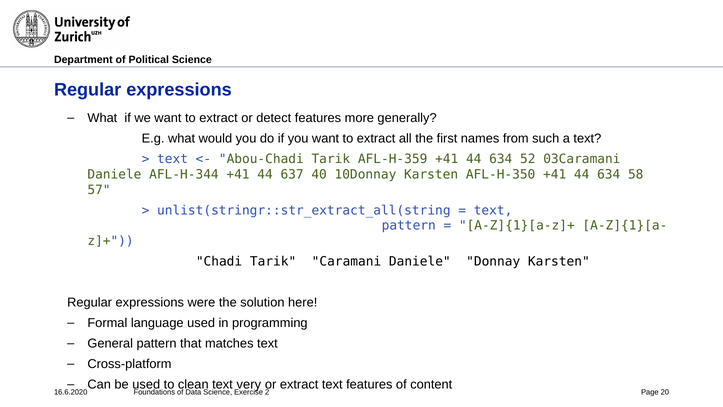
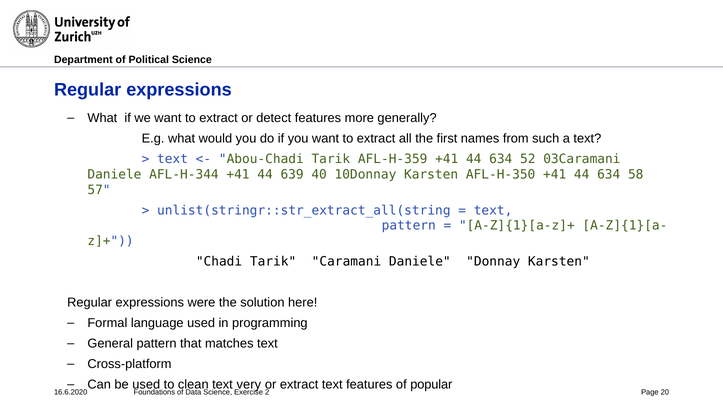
637: 637 -> 639 (292, 174)
content: content -> popular (431, 384)
